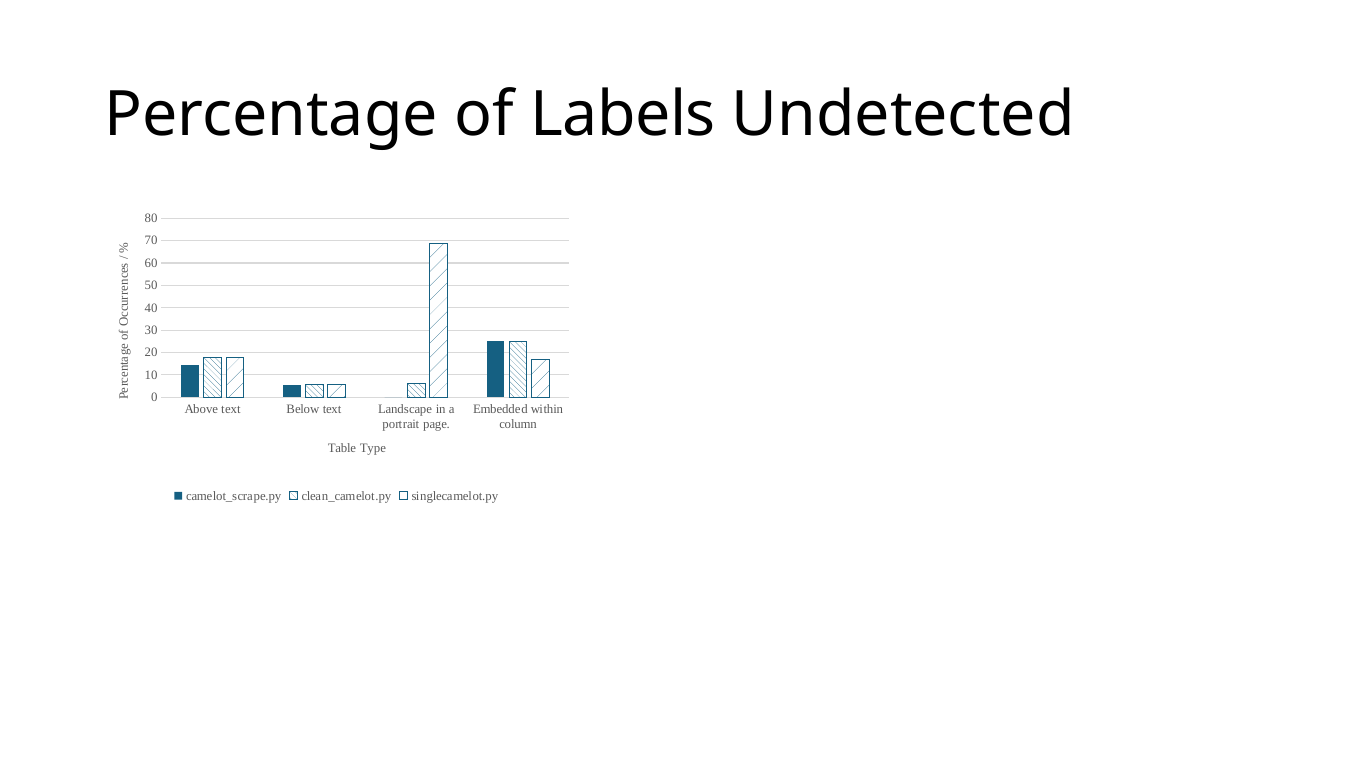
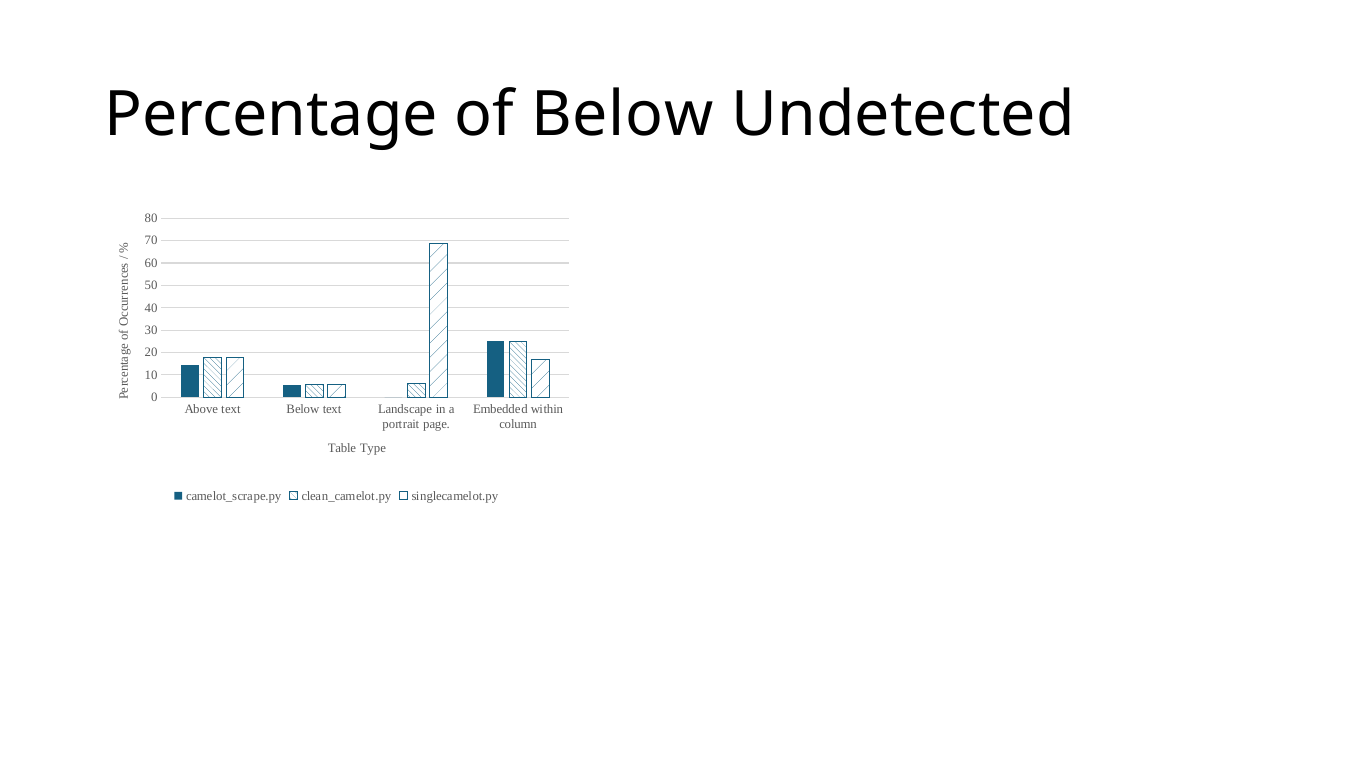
of Labels: Labels -> Below (622, 115)
